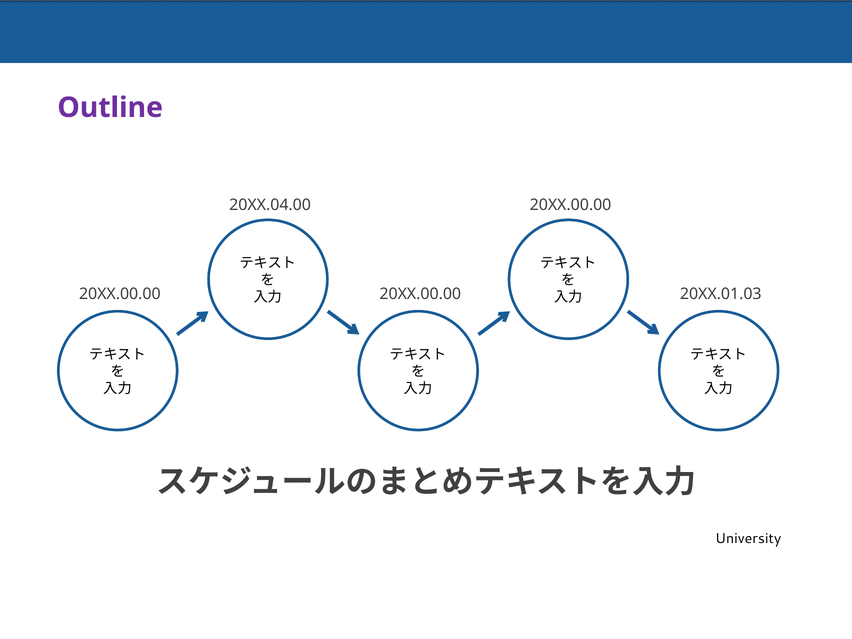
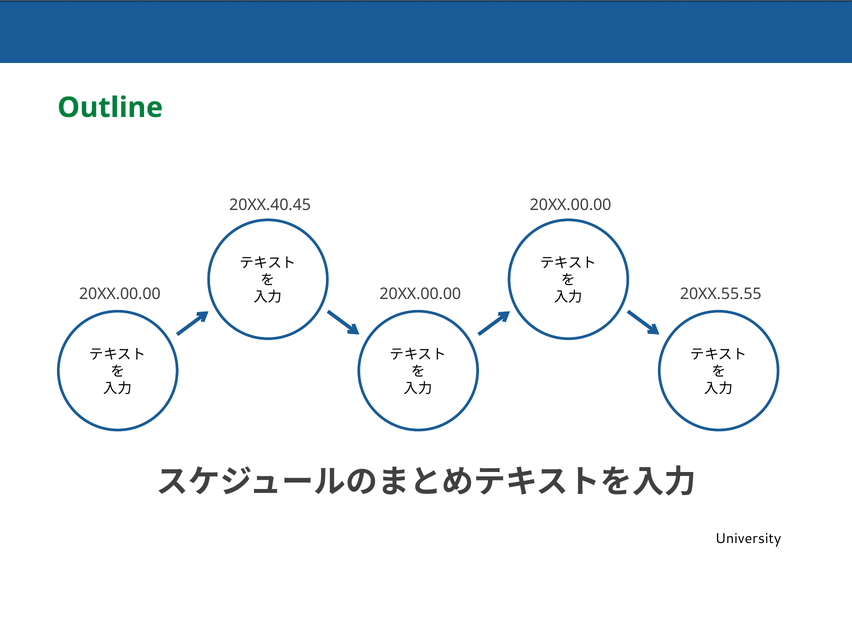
Outline colour: purple -> green (110, 108)
20XX.04.00: 20XX.04.00 -> 20XX.40.45 (270, 205)
20XX.01.03: 20XX.01.03 -> 20XX.55.55 (721, 294)
